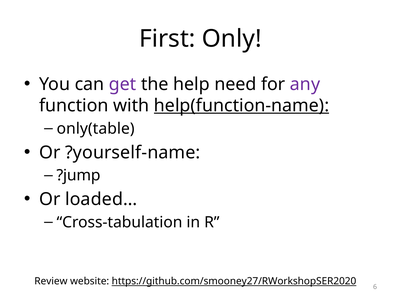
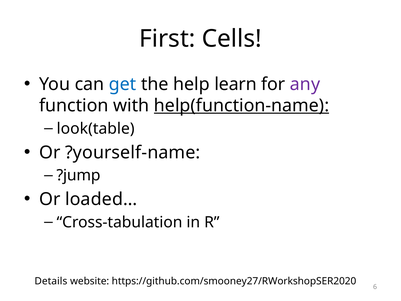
Only: Only -> Cells (232, 39)
get colour: purple -> blue (123, 84)
need: need -> learn (236, 84)
only(table: only(table -> look(table (96, 129)
Review: Review -> Details (51, 281)
https://github.com/smooney27/RWorkshopSER2020 underline: present -> none (234, 281)
